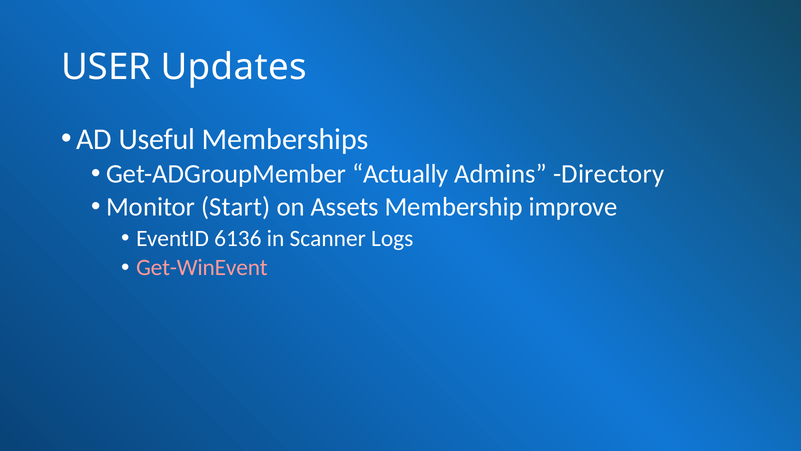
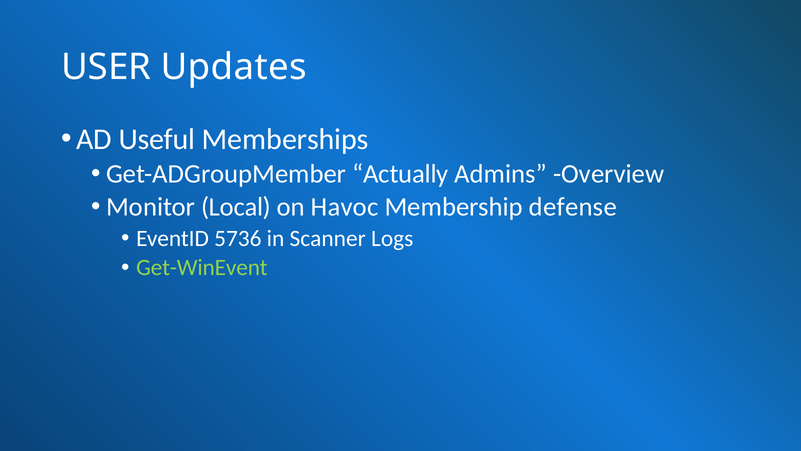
Directory: Directory -> Overview (609, 174)
Start: Start -> Local (236, 207)
Assets: Assets -> Havoc (345, 207)
improve: improve -> defense (573, 207)
6136: 6136 -> 5736 (238, 238)
Get-WinEvent colour: pink -> light green (202, 267)
